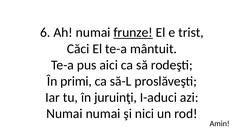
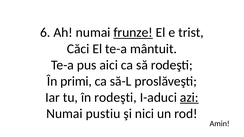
în juruinţi: juruinţi -> rodeşti (116, 98)
azi underline: none -> present (189, 98)
Numai numai: numai -> pustiu (103, 114)
